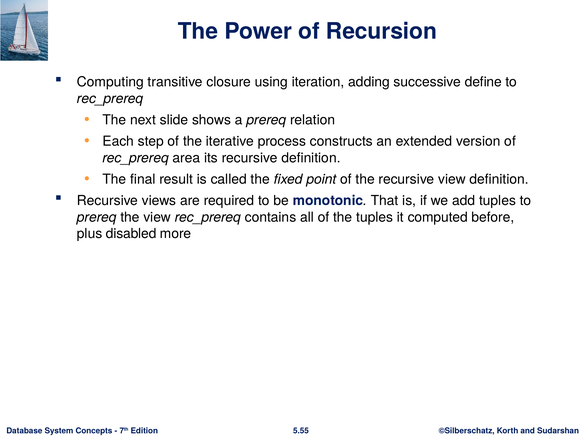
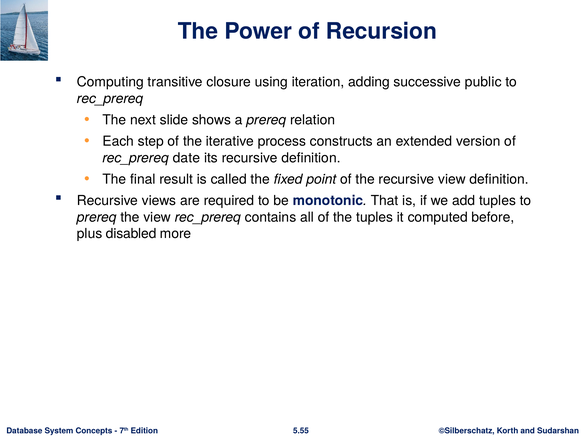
define: define -> public (483, 82)
area: area -> date (186, 158)
